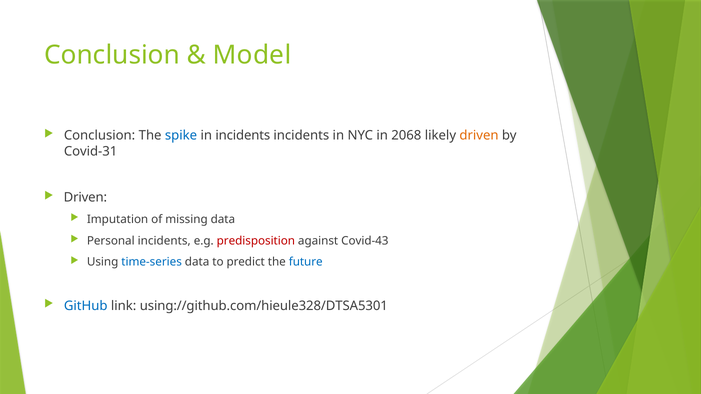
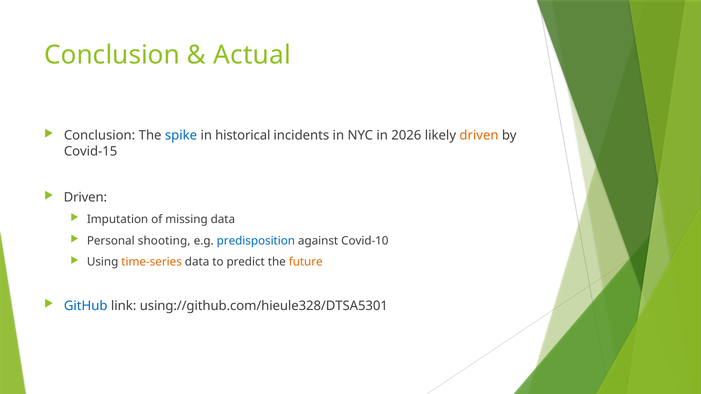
Model: Model -> Actual (252, 55)
in incidents: incidents -> historical (243, 136)
2068: 2068 -> 2026 (406, 136)
Covid-31: Covid-31 -> Covid-15 (91, 151)
Personal incidents: incidents -> shooting (164, 241)
predisposition colour: red -> blue (256, 241)
Covid-43: Covid-43 -> Covid-10 (365, 241)
time-series colour: blue -> orange (152, 262)
future colour: blue -> orange (306, 262)
